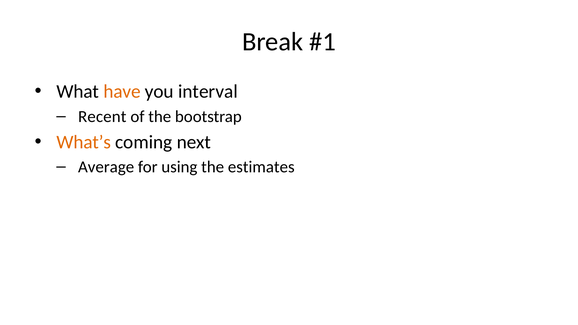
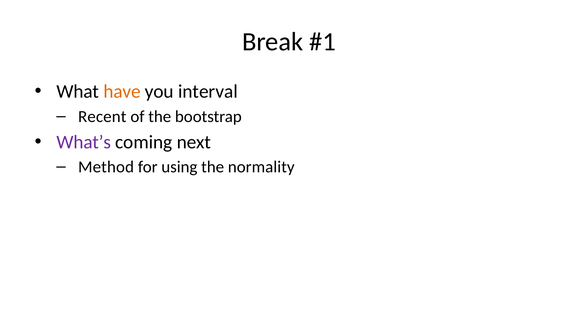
What’s colour: orange -> purple (84, 142)
Average: Average -> Method (106, 167)
estimates: estimates -> normality (261, 167)
